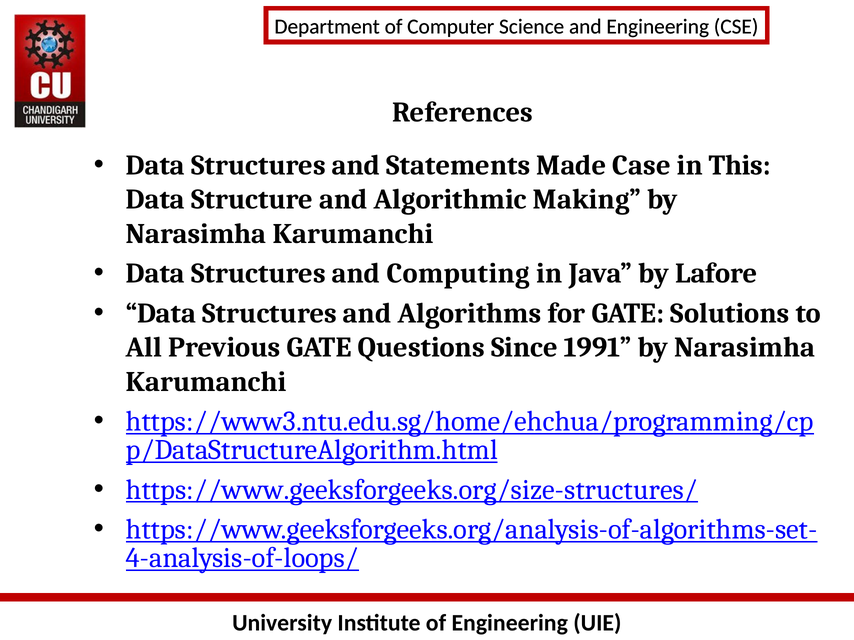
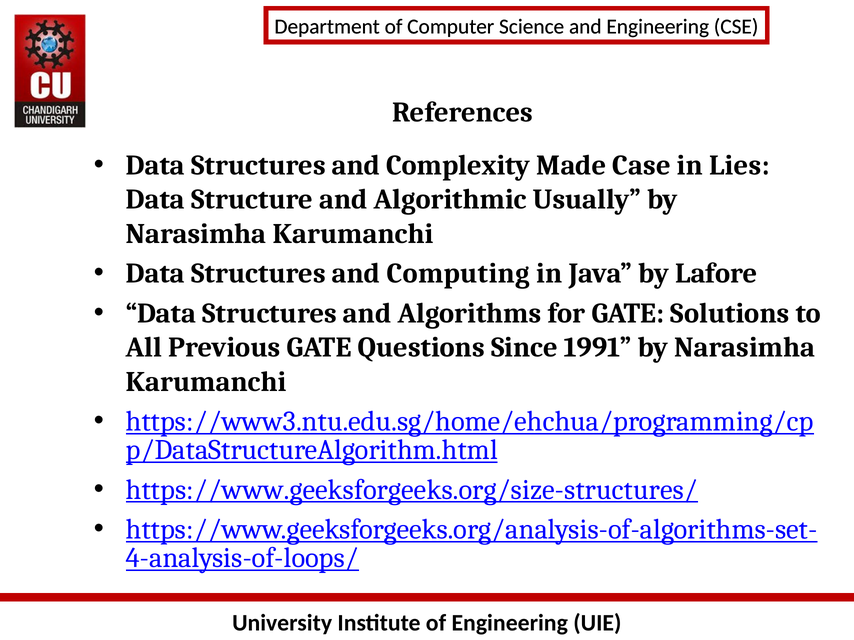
Statements: Statements -> Complexity (458, 166)
This: This -> Lies (739, 166)
Making: Making -> Usually (587, 200)
